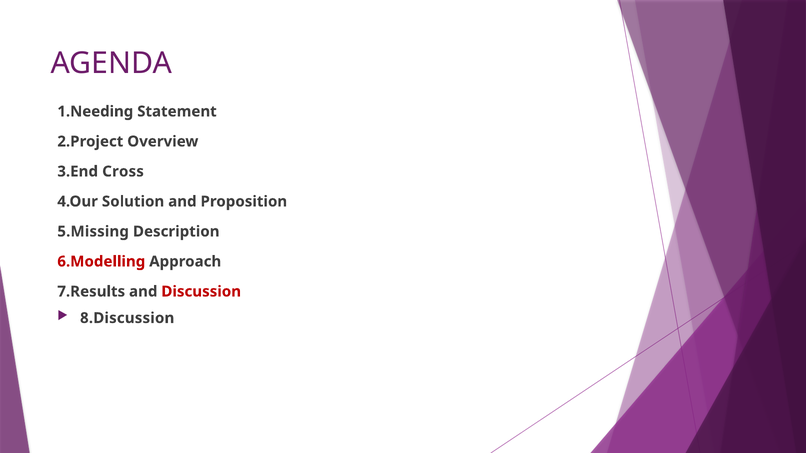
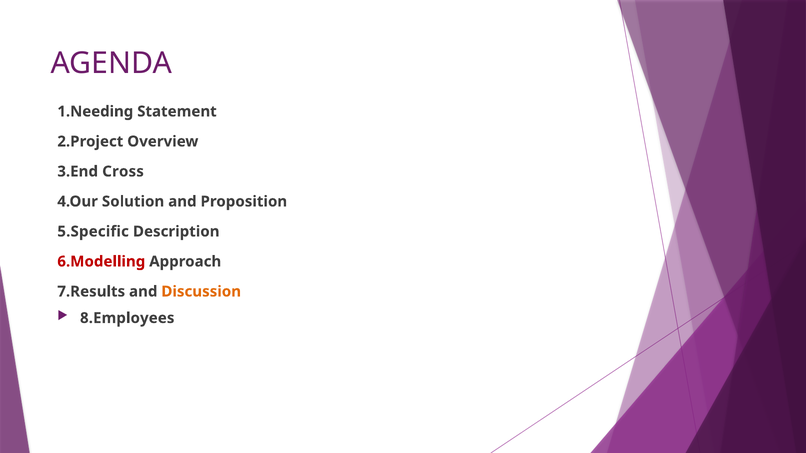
5.Missing: 5.Missing -> 5.Specific (93, 232)
Discussion colour: red -> orange (201, 292)
8.Discussion: 8.Discussion -> 8.Employees (127, 318)
